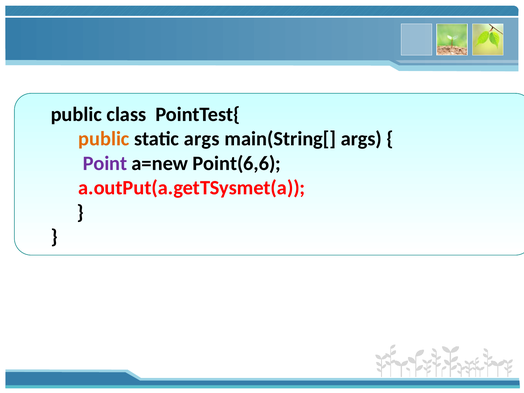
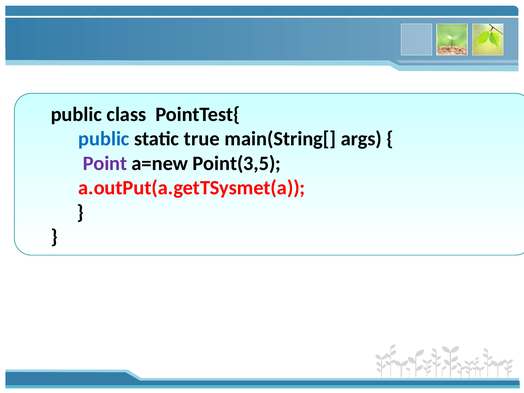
public colour: orange -> blue (104, 139)
static args: args -> true (202, 139)
Point(6,6: Point(6,6 -> Point(3,5 (237, 163)
